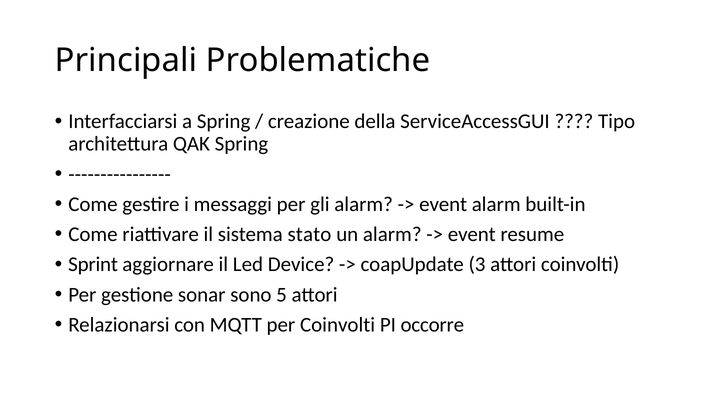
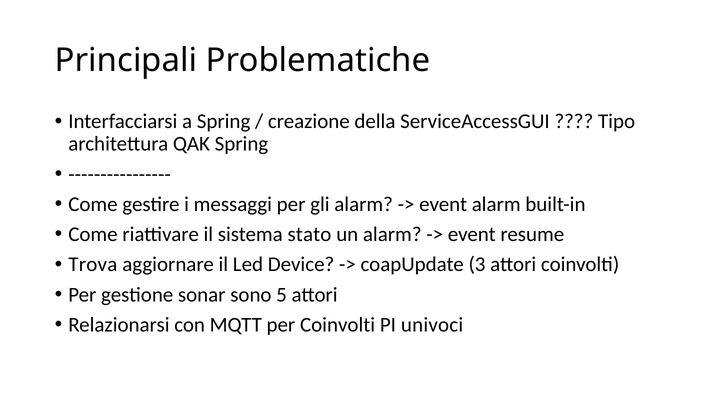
Sprint: Sprint -> Trova (93, 265)
occorre: occorre -> univoci (432, 325)
